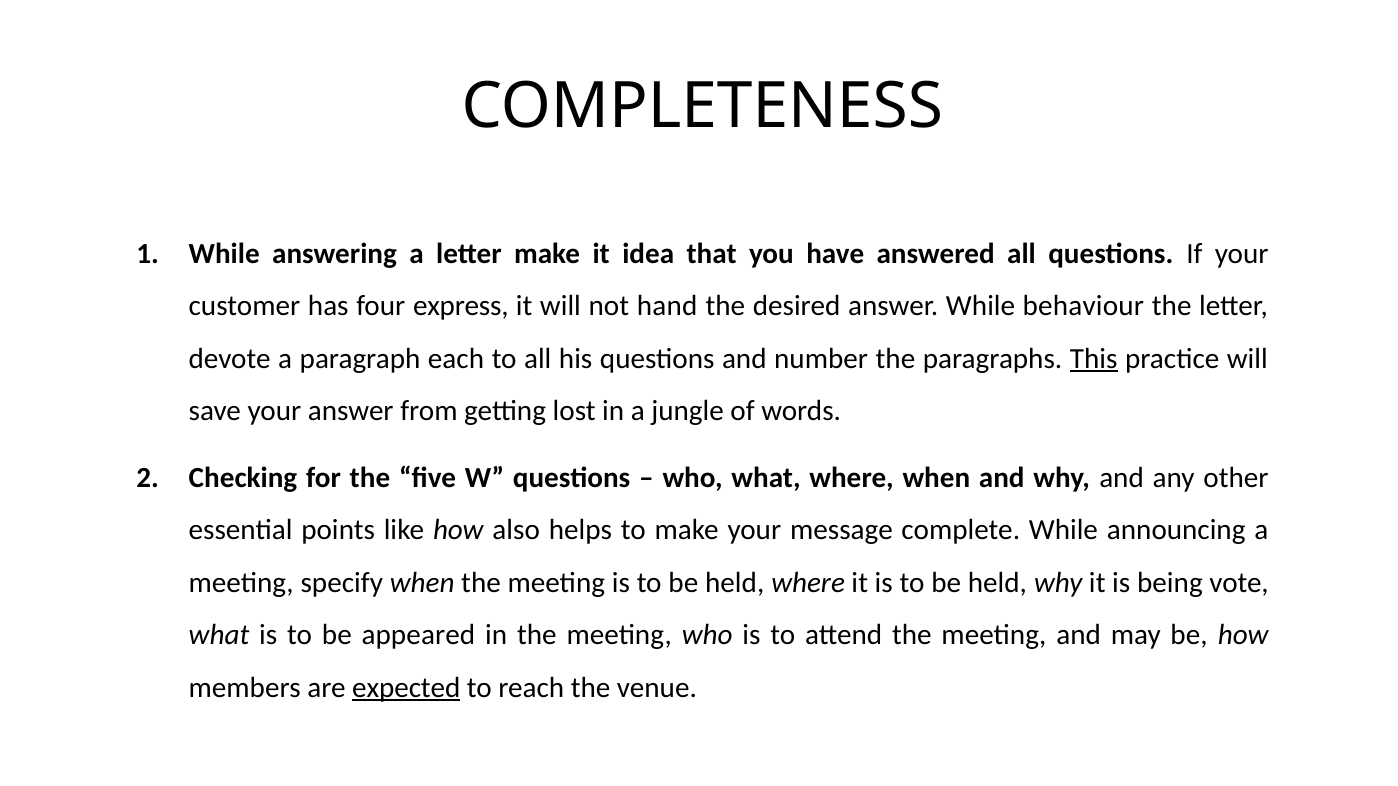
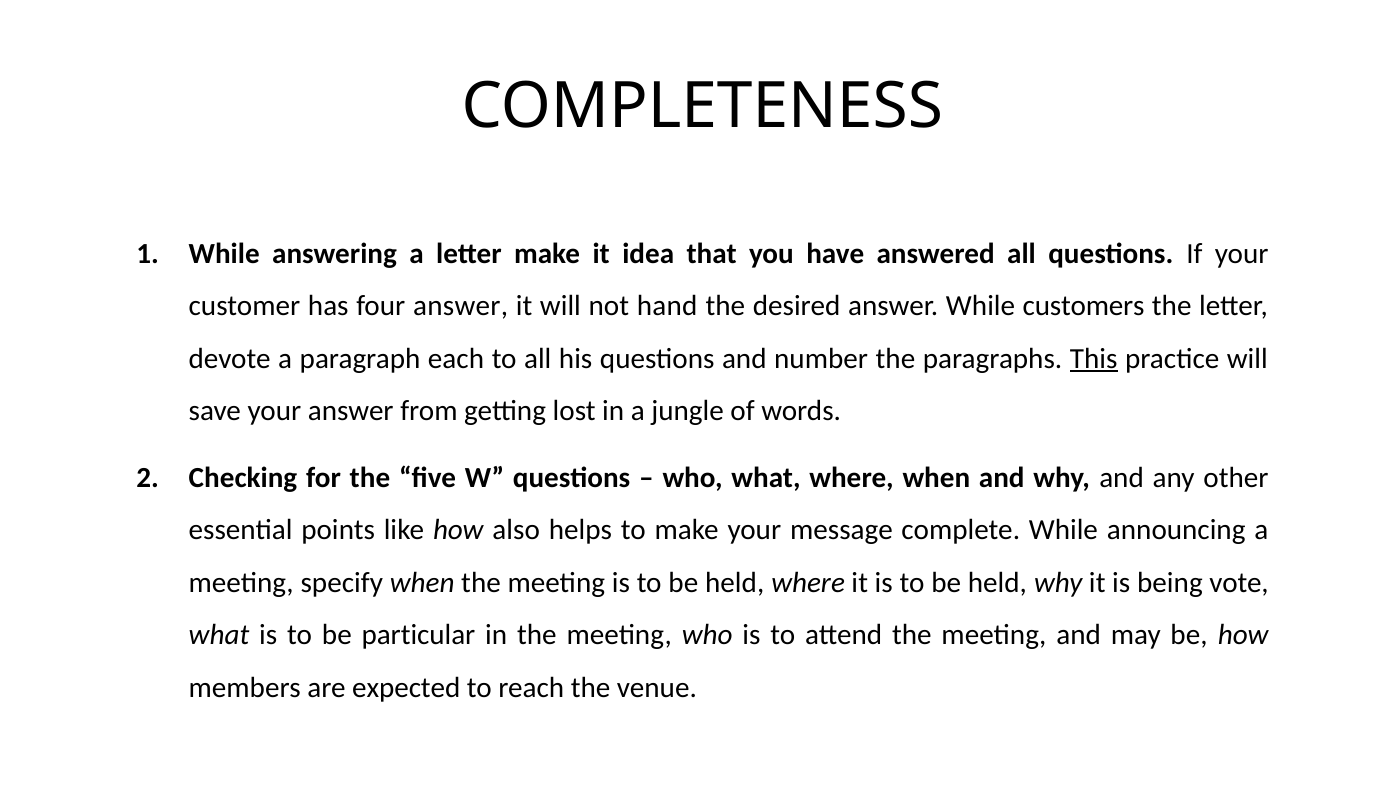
four express: express -> answer (461, 306)
behaviour: behaviour -> customers (1084, 306)
appeared: appeared -> particular (418, 635)
expected underline: present -> none (406, 688)
